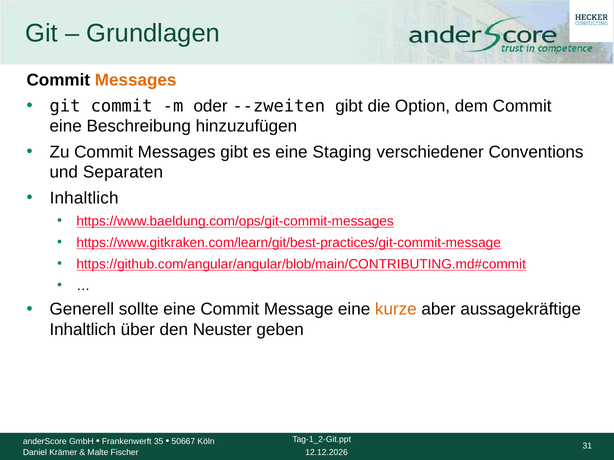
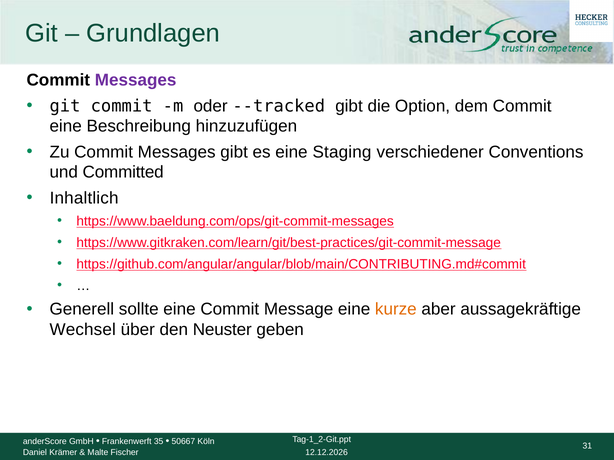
Messages colour: orange -> purple (136, 80)
--zweiten: --zweiten -> --tracked (279, 106)
Separaten: Separaten -> Committed (123, 173)
Inhaltlich: Inhaltlich -> Wechsel (83, 330)
